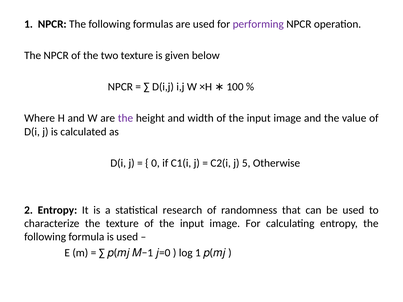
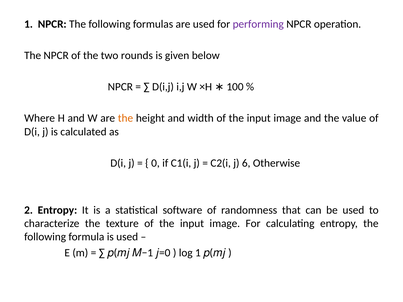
two texture: texture -> rounds (137, 56)
the colour: purple -> orange (126, 118)
5: 5 -> 6 (246, 163)
research: research -> software (182, 210)
